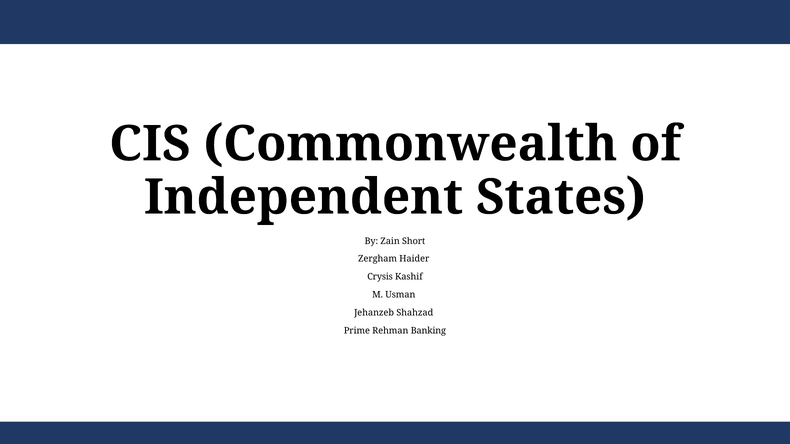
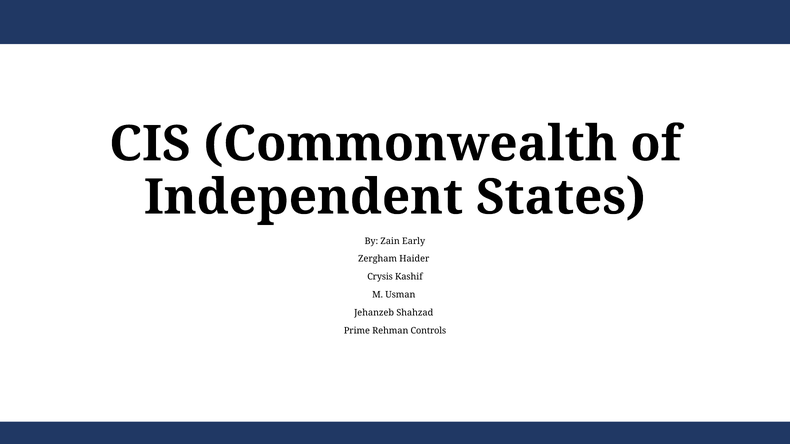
Short: Short -> Early (414, 241)
Banking: Banking -> Controls (428, 331)
